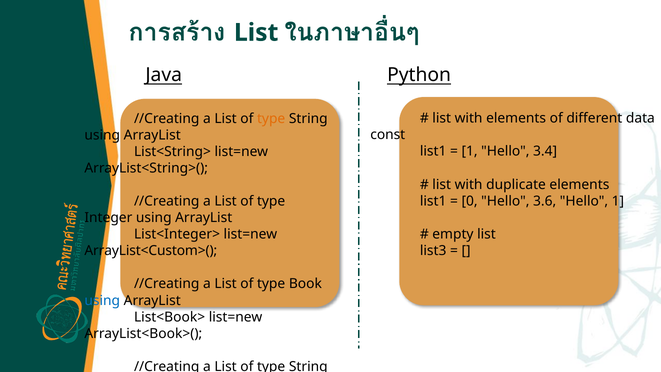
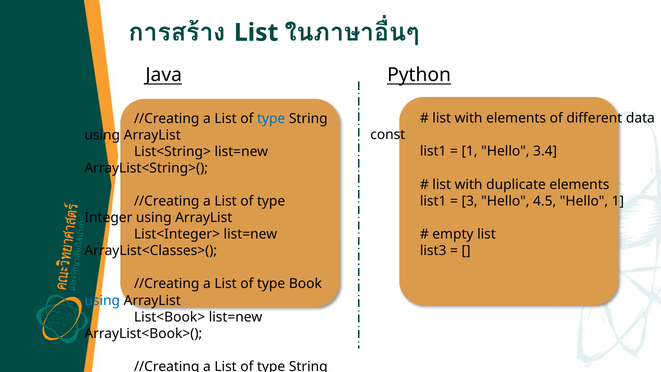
type colour: orange -> blue (271, 118)
0: 0 -> 3 (470, 201)
3.6: 3.6 -> 4.5 (545, 201)
ArrayList<Custom>(: ArrayList<Custom>( -> ArrayList<Classes>( (151, 251)
